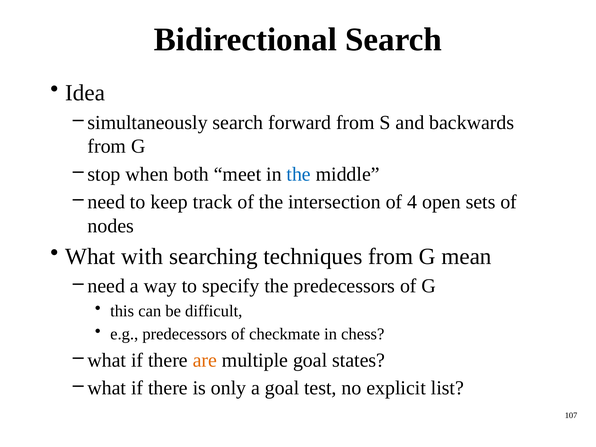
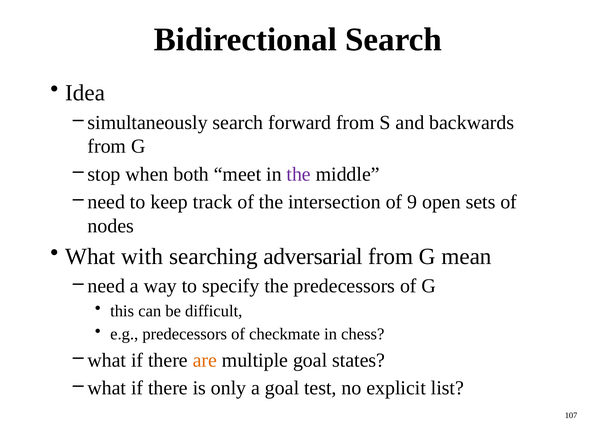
the colour: blue -> purple (299, 174)
4: 4 -> 9 (412, 202)
techniques: techniques -> adversarial (313, 256)
